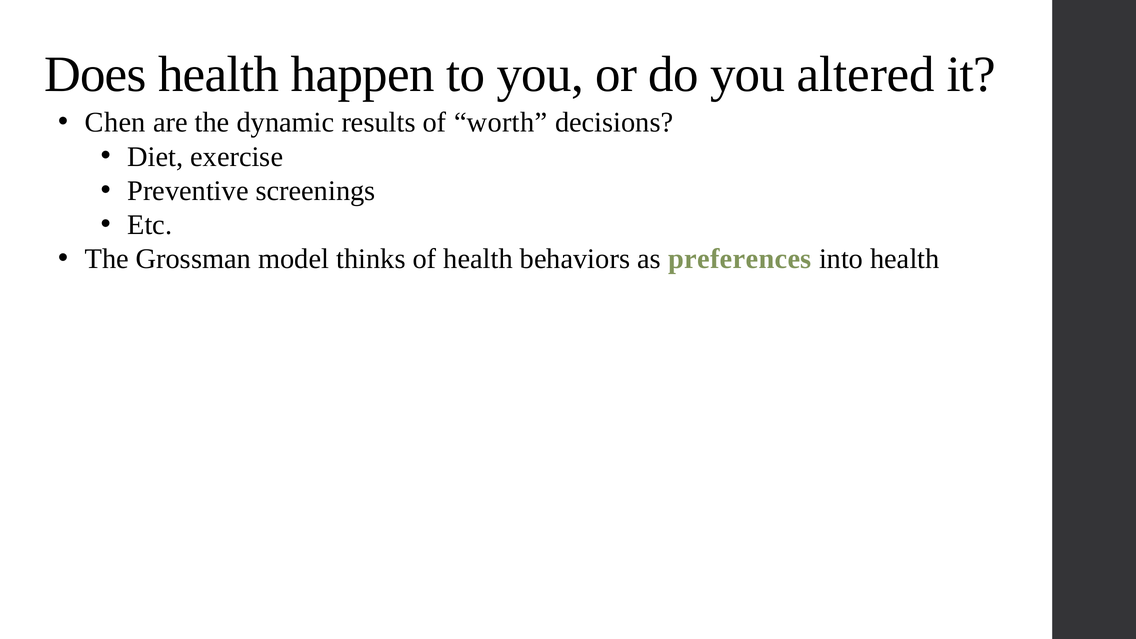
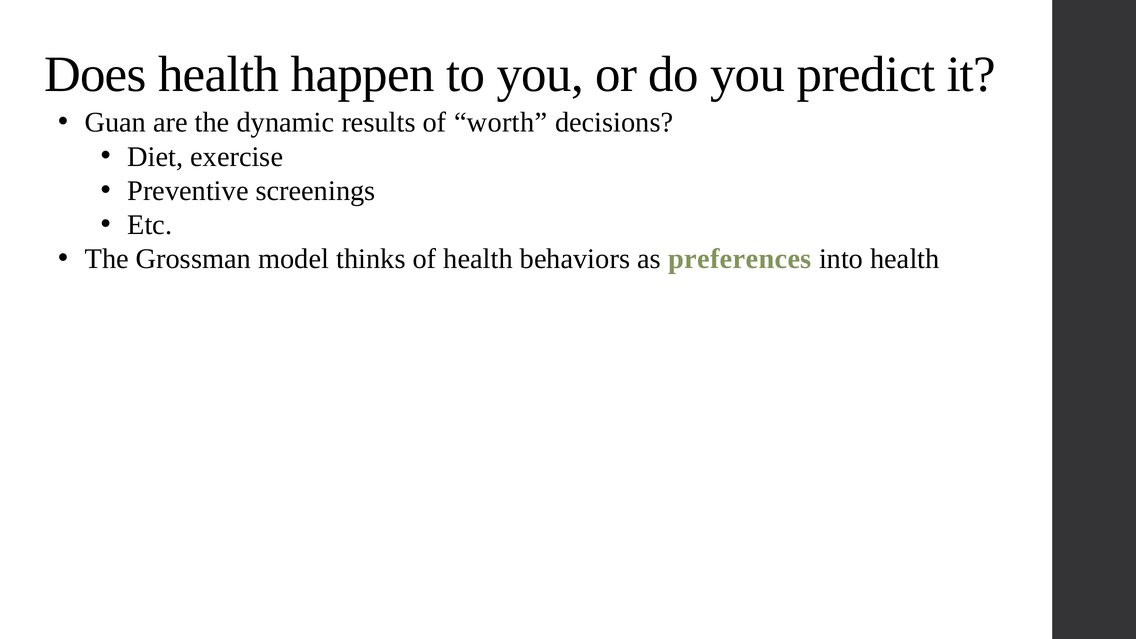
altered: altered -> predict (866, 74)
Chen: Chen -> Guan (115, 123)
